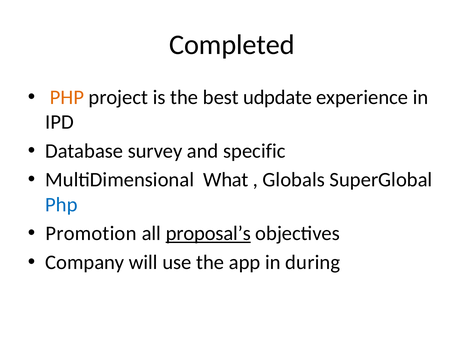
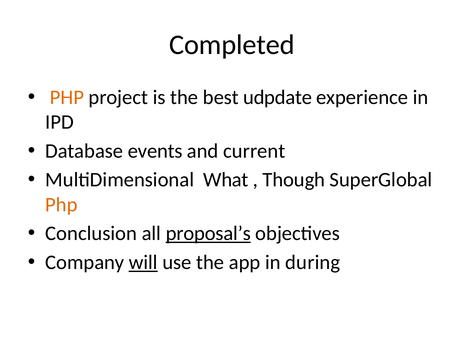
survey: survey -> events (155, 151)
specific: specific -> current (254, 151)
Globals: Globals -> Though (294, 180)
Php colour: blue -> orange (61, 205)
Promotion: Promotion -> Conclusion (91, 233)
will underline: none -> present (143, 262)
